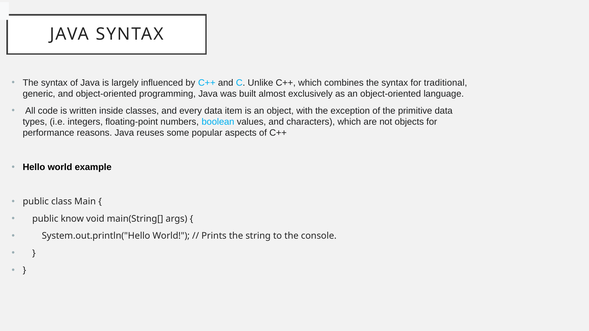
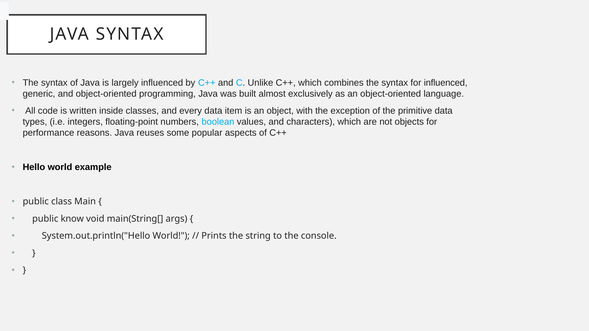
for traditional: traditional -> influenced (446, 83)
